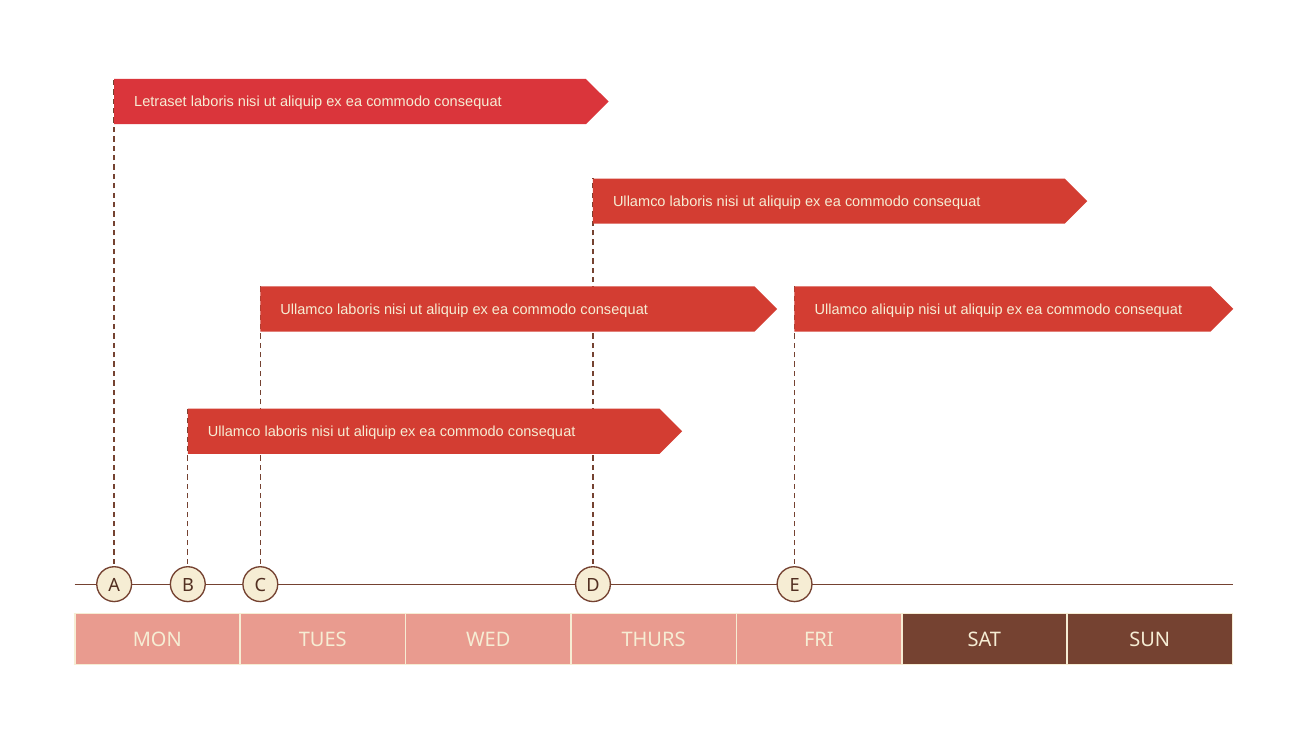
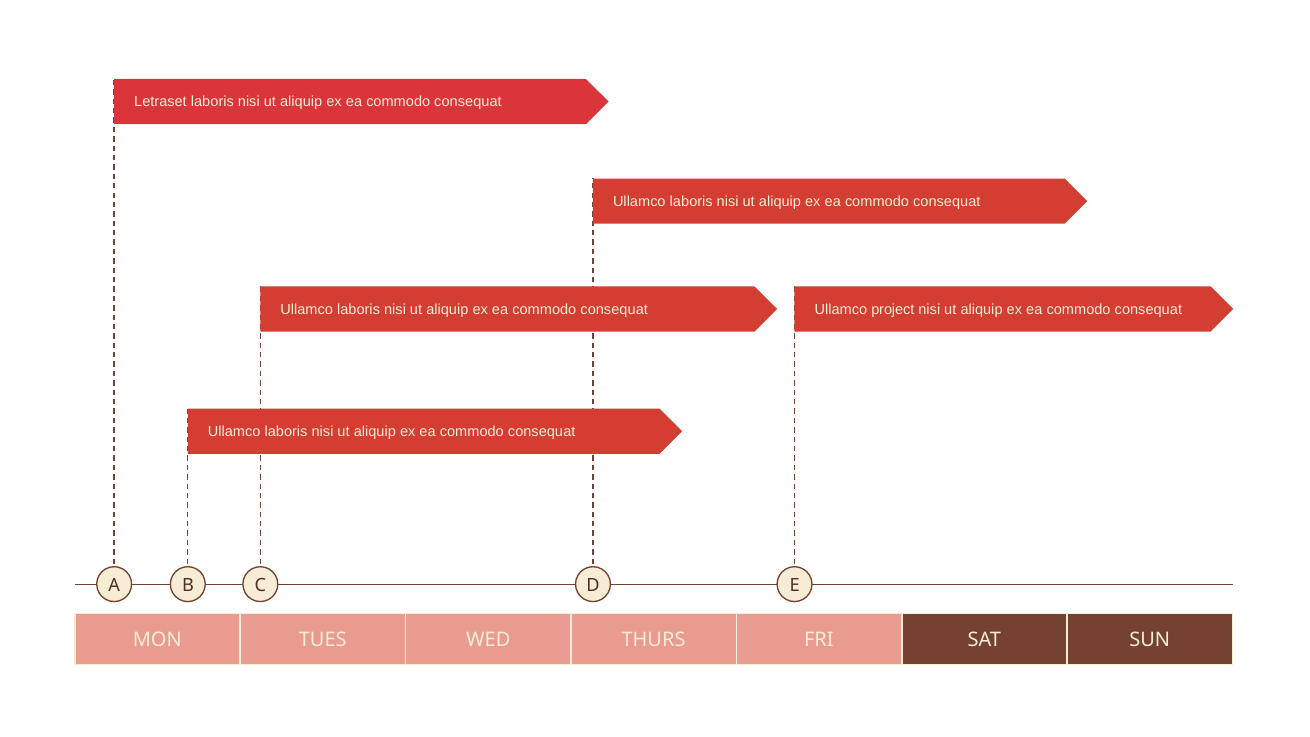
Ullamco aliquip: aliquip -> project (893, 309)
